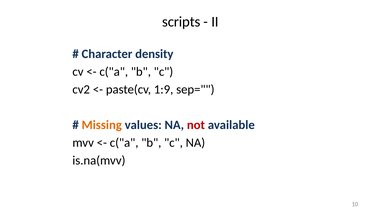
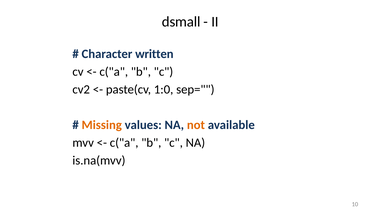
scripts: scripts -> dsmall (181, 22)
density: density -> written (154, 54)
1:9: 1:9 -> 1:0 (164, 90)
not colour: red -> orange (196, 125)
